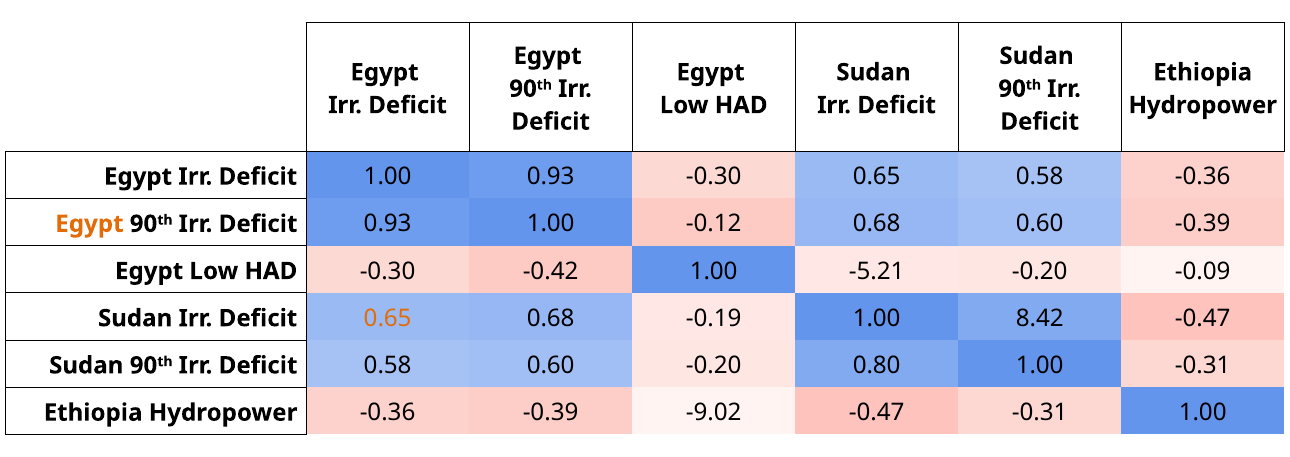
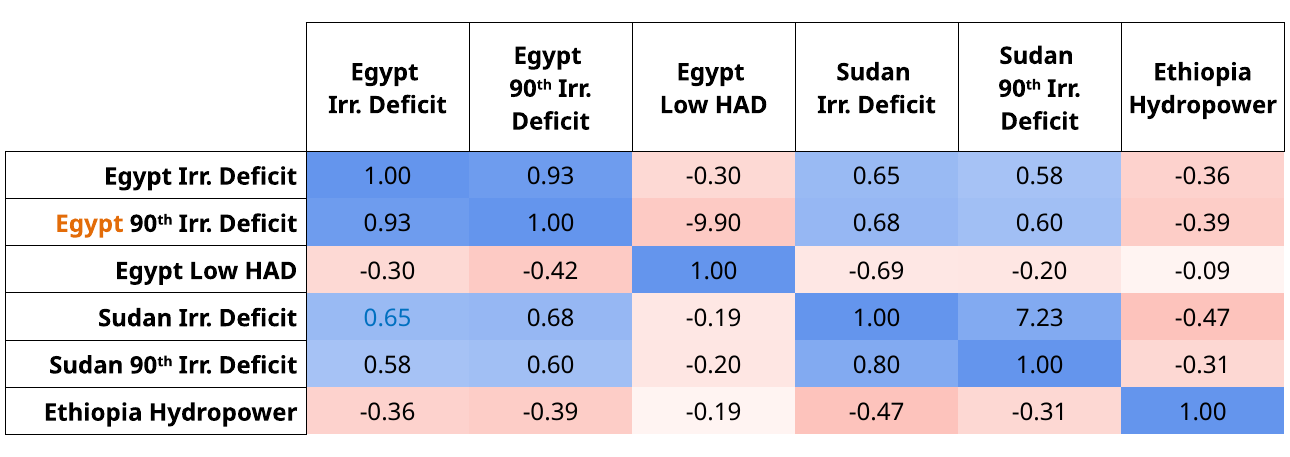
-0.12: -0.12 -> -9.90 (714, 224)
-5.21: -5.21 -> -0.69 (877, 271)
0.65 colour: orange -> blue (388, 318)
8.42: 8.42 -> 7.23 (1040, 318)
-0.39 -9.02: -9.02 -> -0.19 (714, 413)
